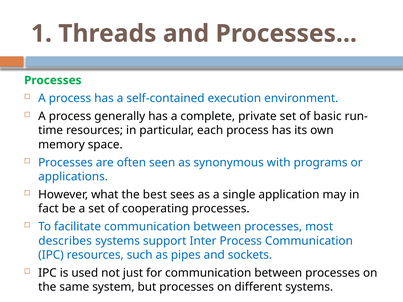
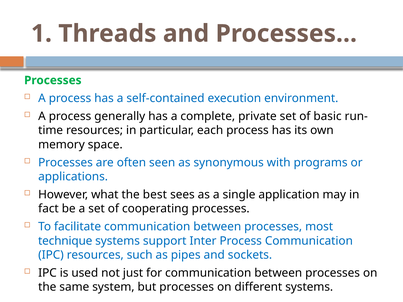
describes: describes -> technique (65, 241)
